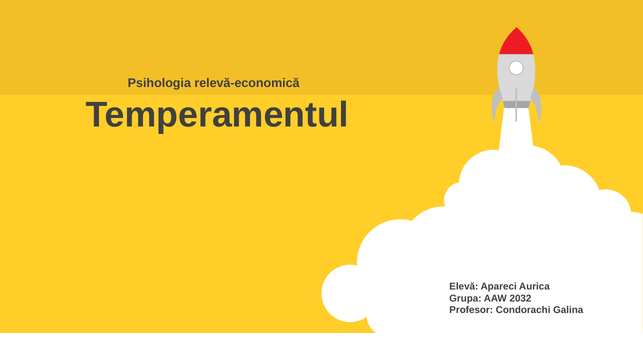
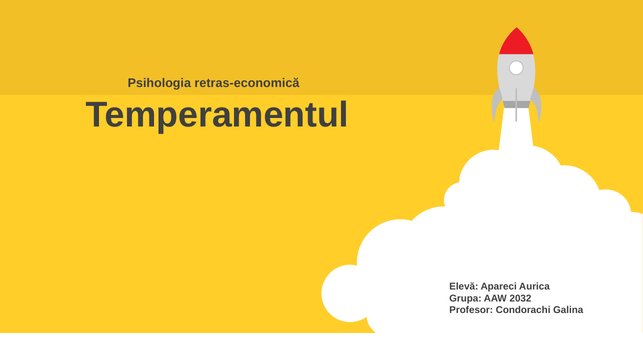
relevă-economică: relevă-economică -> retras-economică (247, 83)
